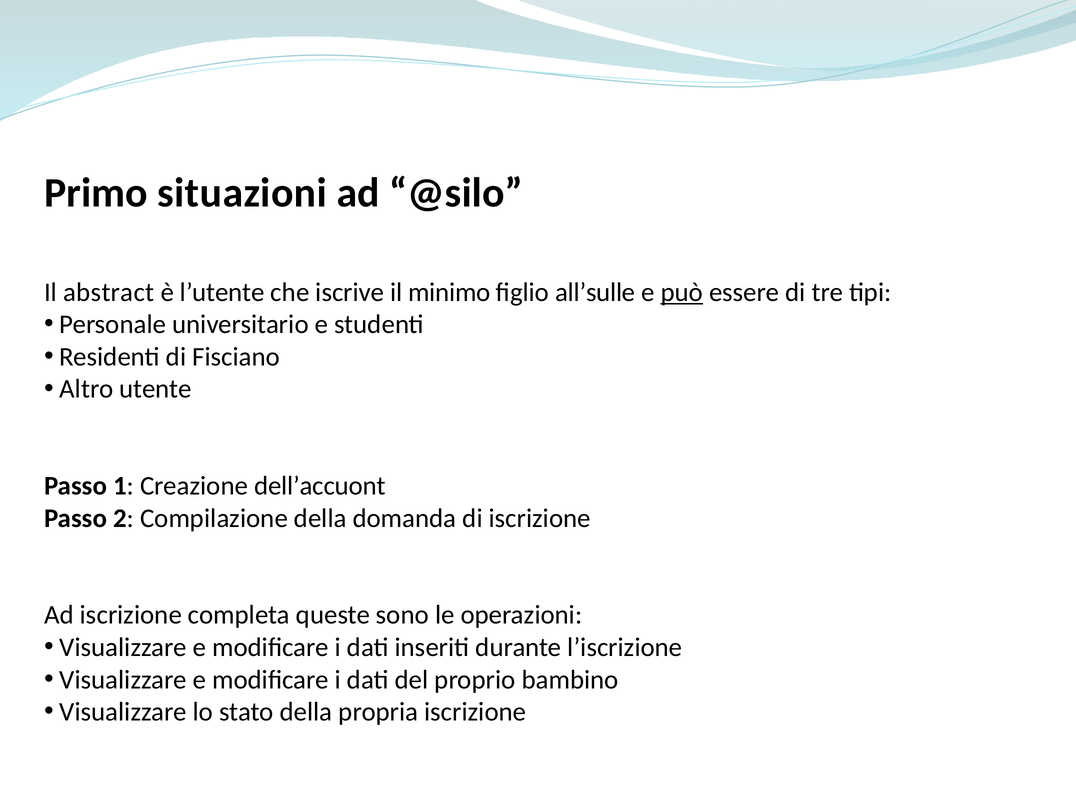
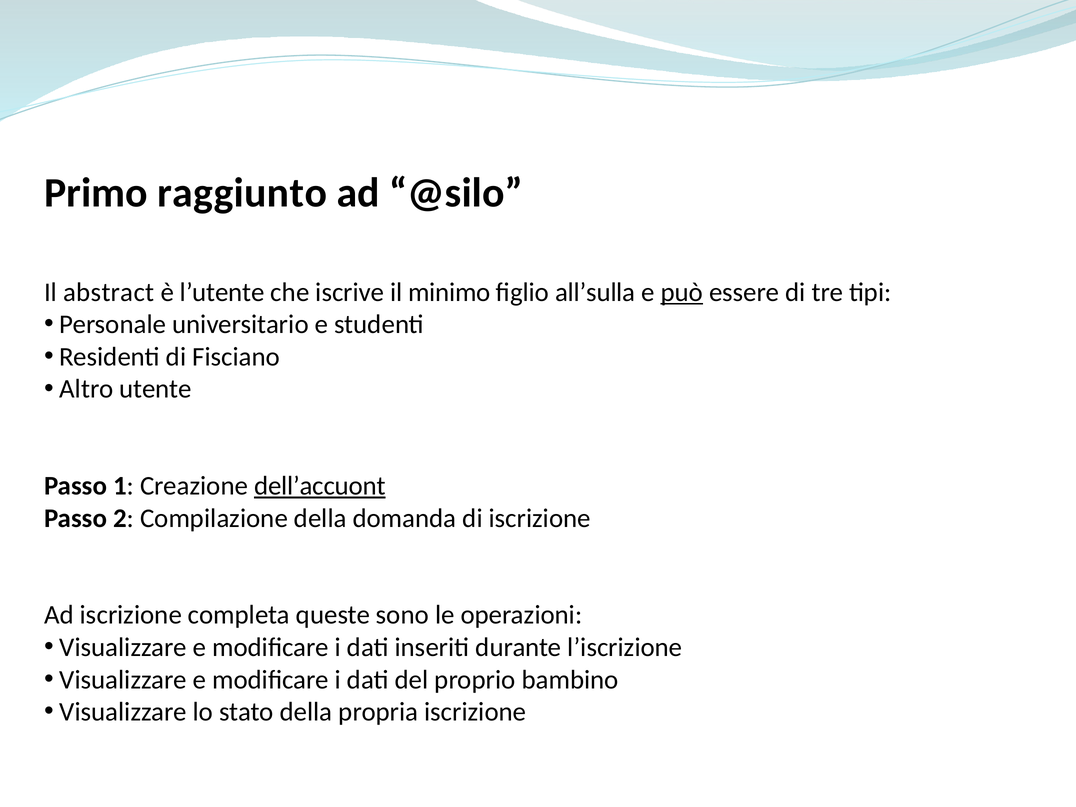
situazioni: situazioni -> raggiunto (242, 193)
all’sulle: all’sulle -> all’sulla (595, 292)
dell’accuont underline: none -> present (320, 486)
